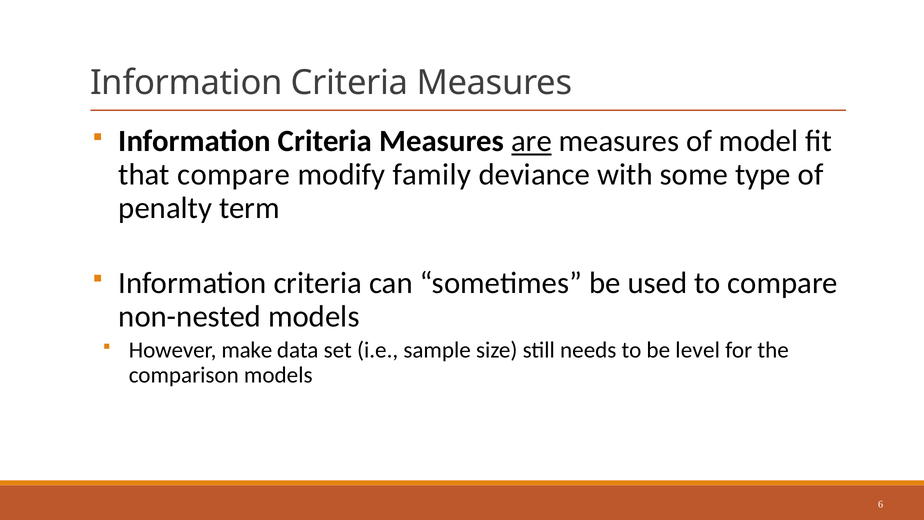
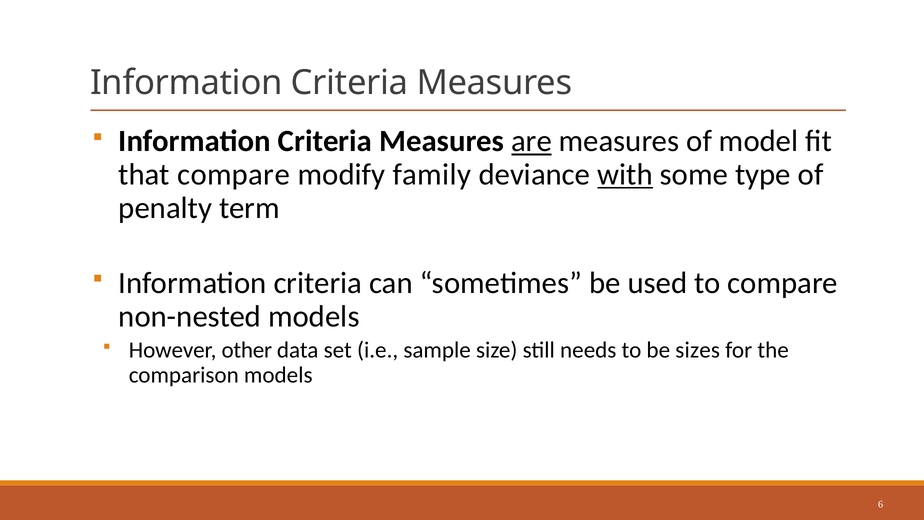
with underline: none -> present (625, 174)
make: make -> other (247, 350)
level: level -> sizes (698, 350)
